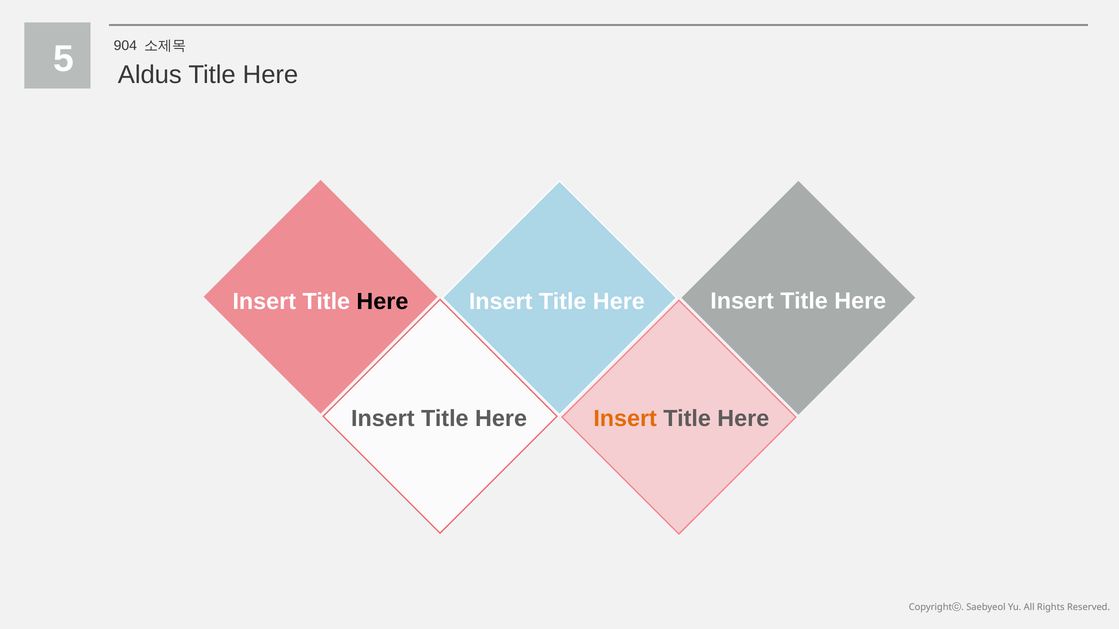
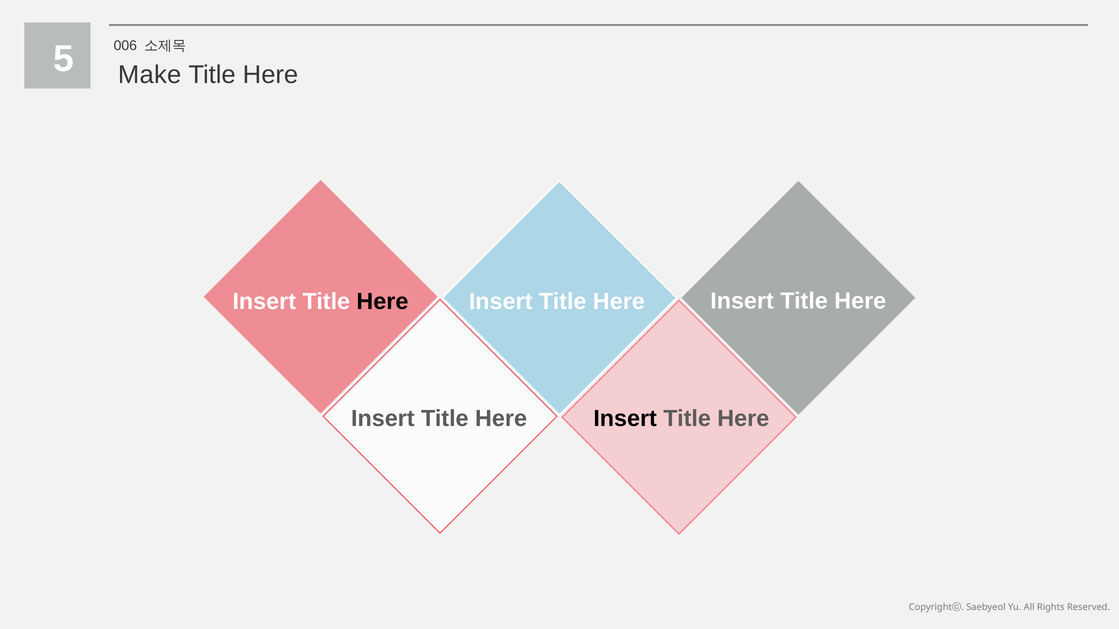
904: 904 -> 006 (125, 46)
Aldus: Aldus -> Make (150, 75)
Insert colour: orange -> black (625, 419)
